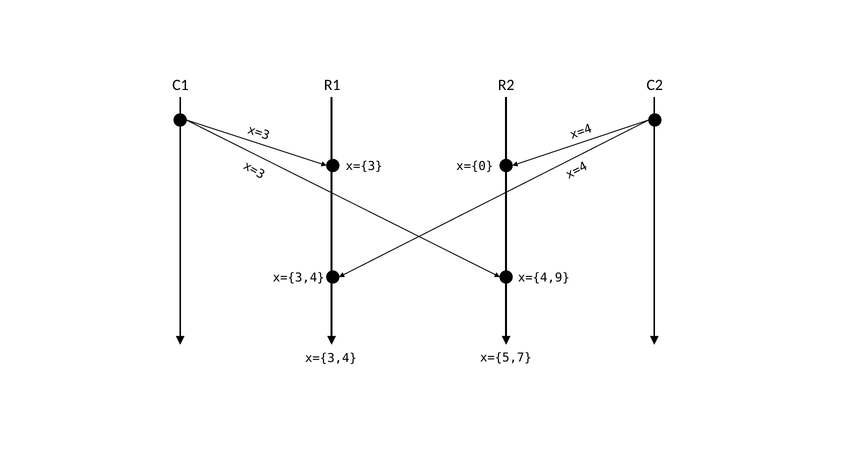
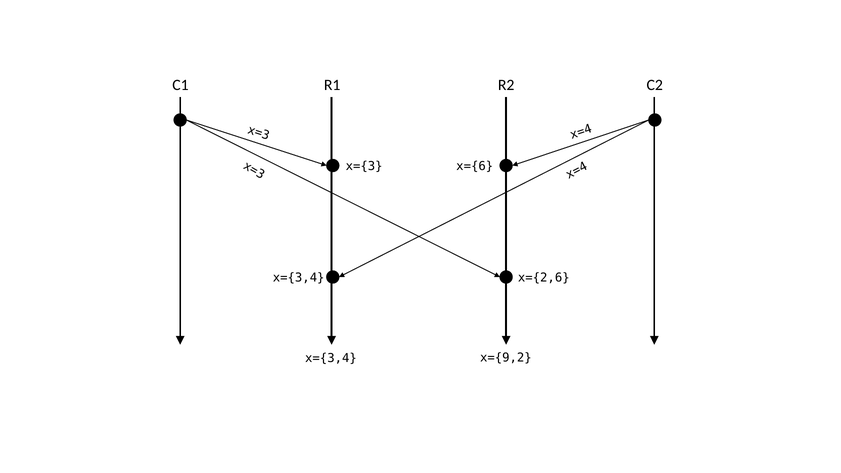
x={0: x={0 -> x={6 (475, 166)
x={4,9: x={4,9 -> x={2,6 (544, 278)
x={5,7: x={5,7 -> x={9,2 (506, 358)
